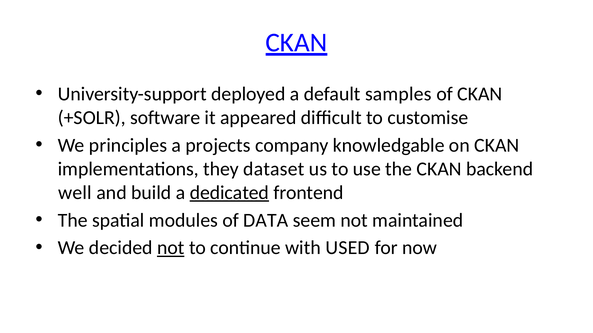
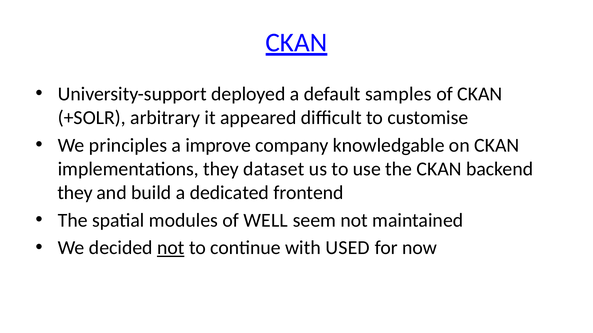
software: software -> arbitrary (165, 118)
projects: projects -> improve (218, 145)
well: well -> they (75, 193)
dedicated underline: present -> none (229, 193)
DATA: DATA -> WELL (266, 221)
